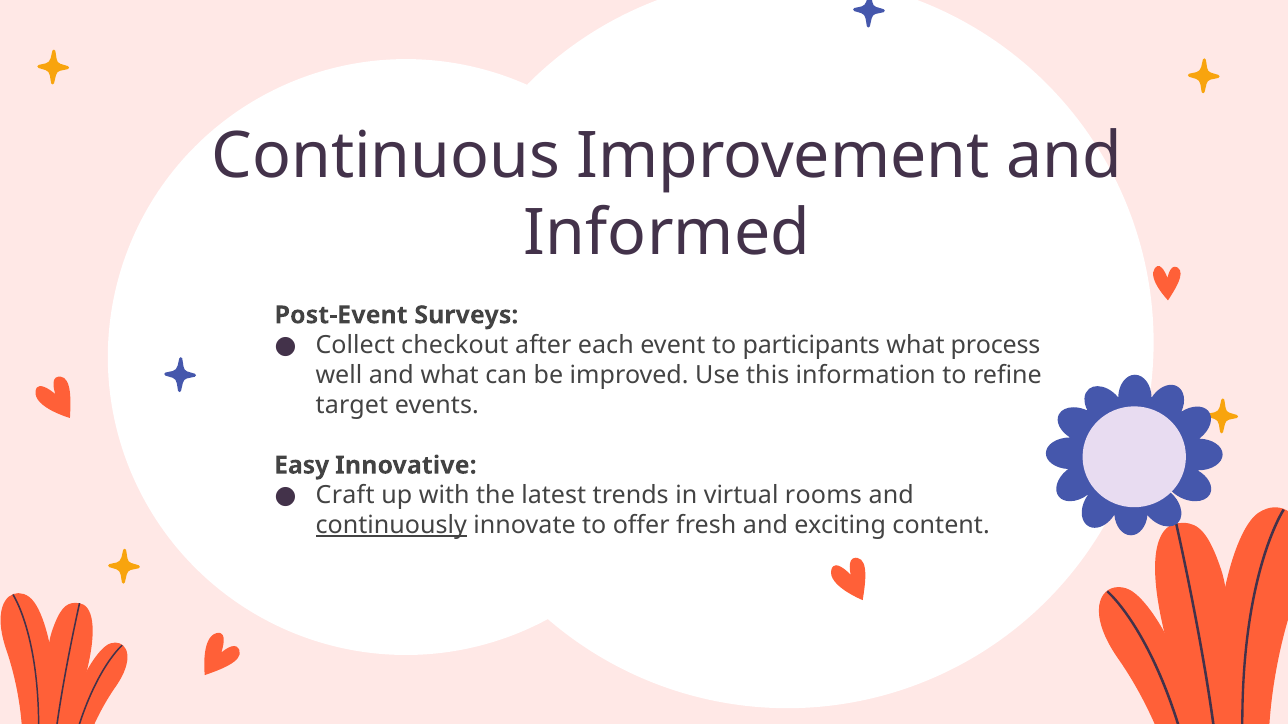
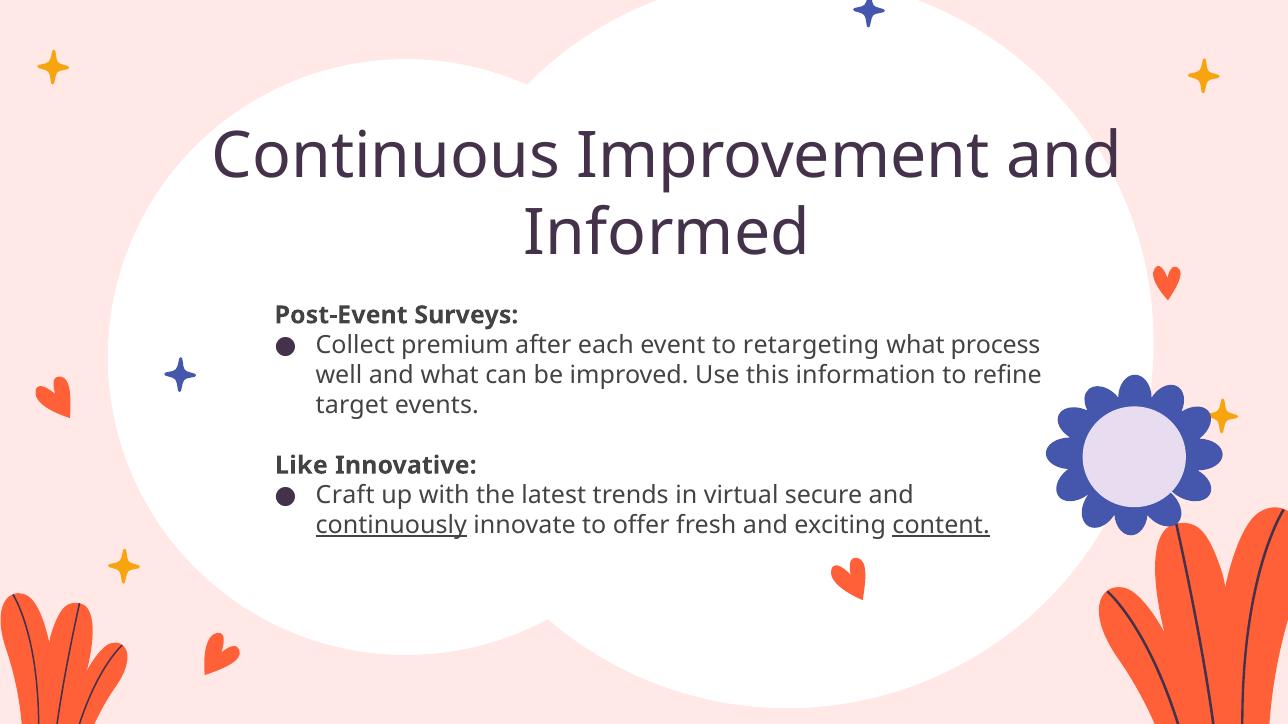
checkout: checkout -> premium (455, 345)
participants: participants -> retargeting (811, 345)
Easy: Easy -> Like (301, 466)
rooms: rooms -> secure (824, 496)
content underline: none -> present (941, 526)
